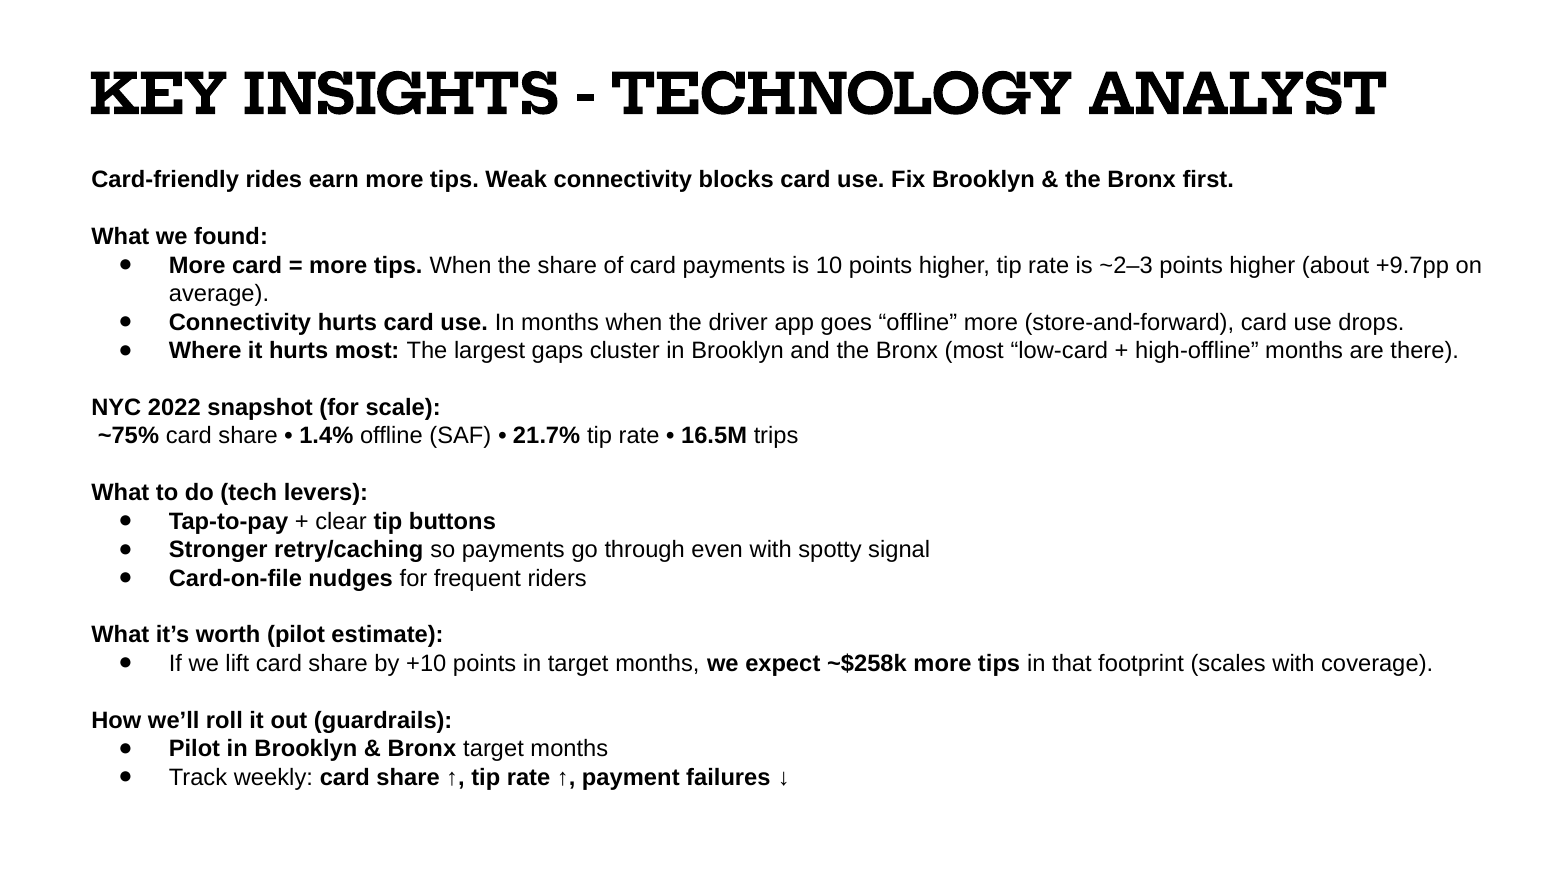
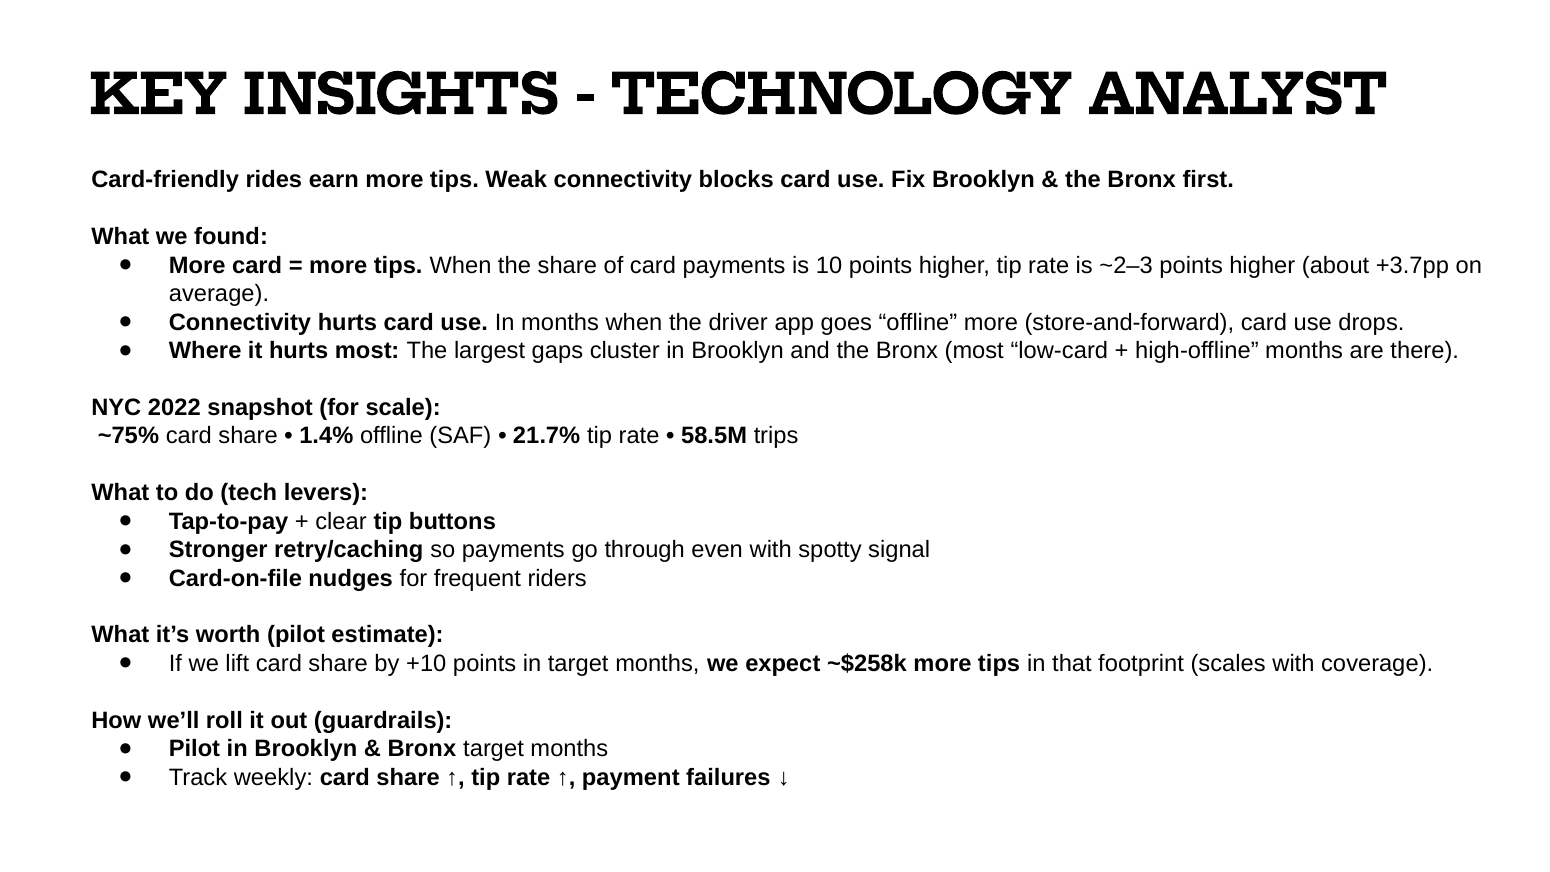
+9.7pp: +9.7pp -> +3.7pp (1412, 265)
16.5M: 16.5M -> 58.5M (714, 436)
